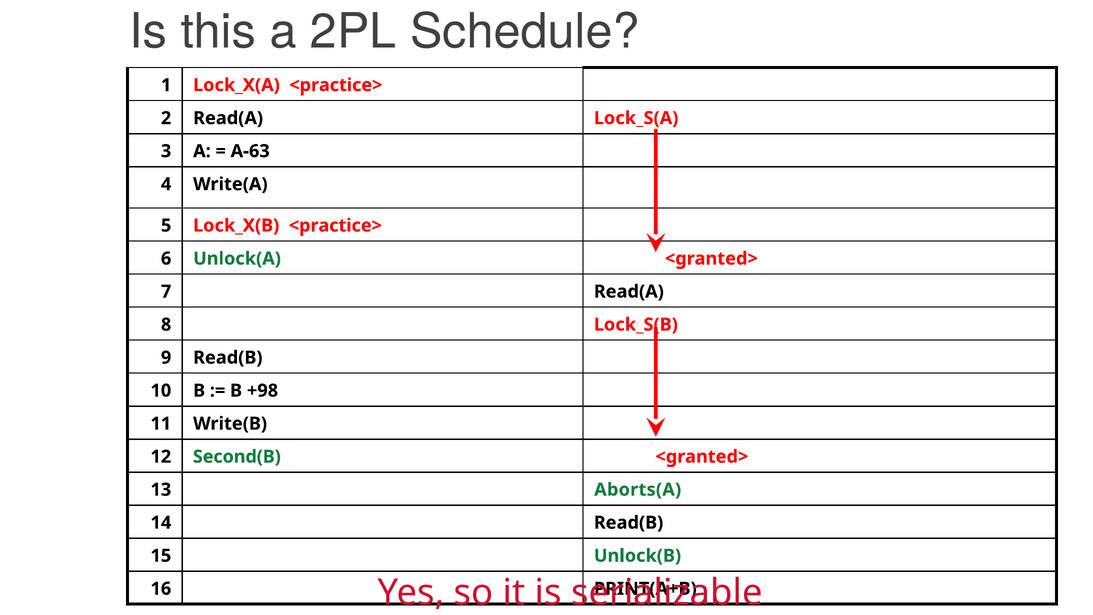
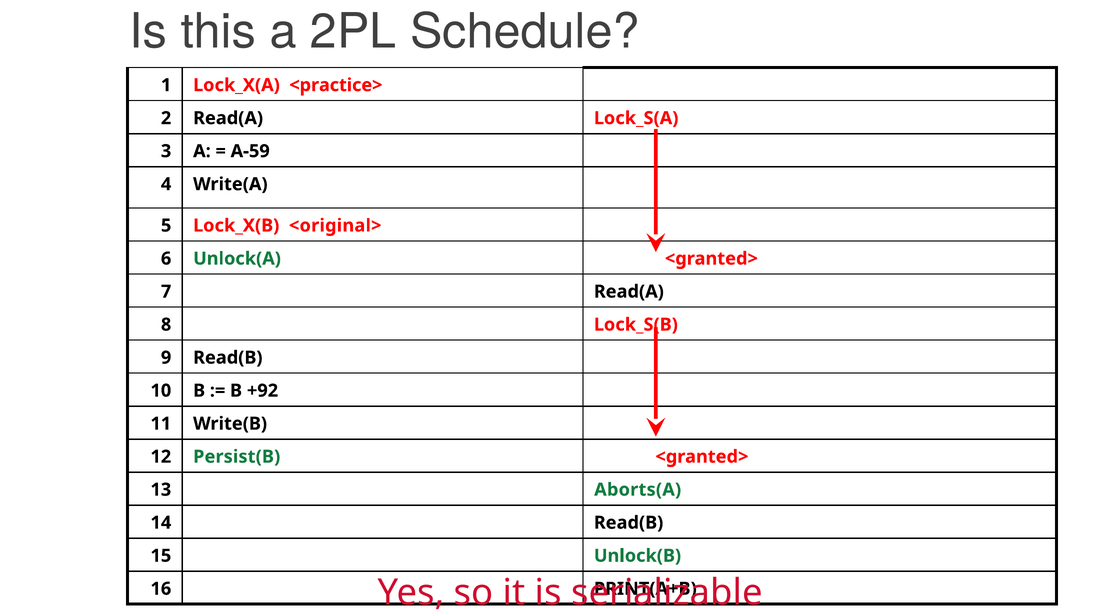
A-63: A-63 -> A-59 (250, 151)
<practice>: <practice> -> <original> (335, 226)
+98: +98 -> +92 (263, 391)
Second(B: Second(B -> Persist(B (237, 457)
